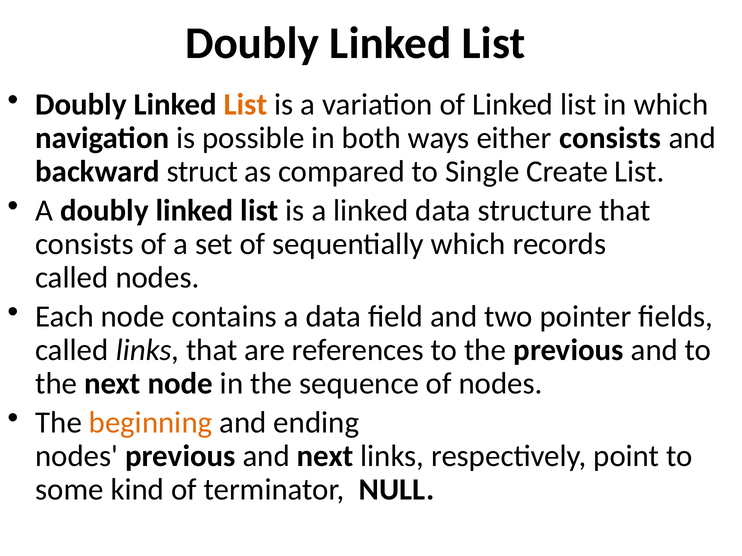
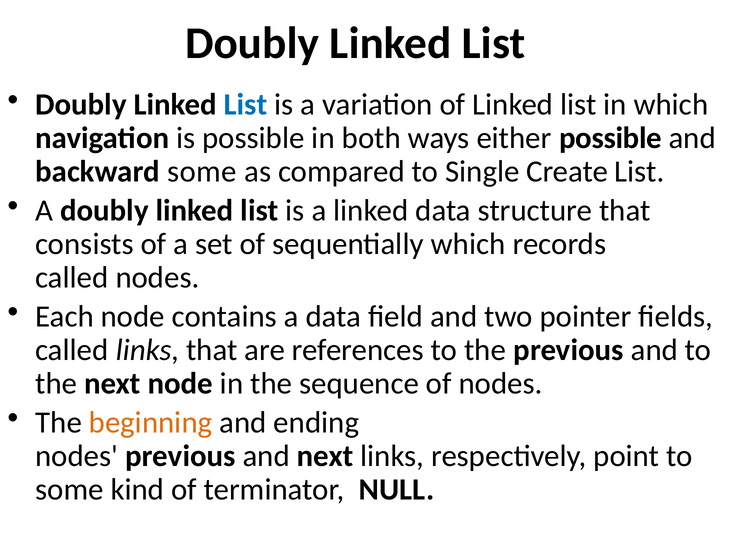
List colour: orange -> blue (246, 105)
either consists: consists -> possible (611, 138)
backward struct: struct -> some (202, 172)
